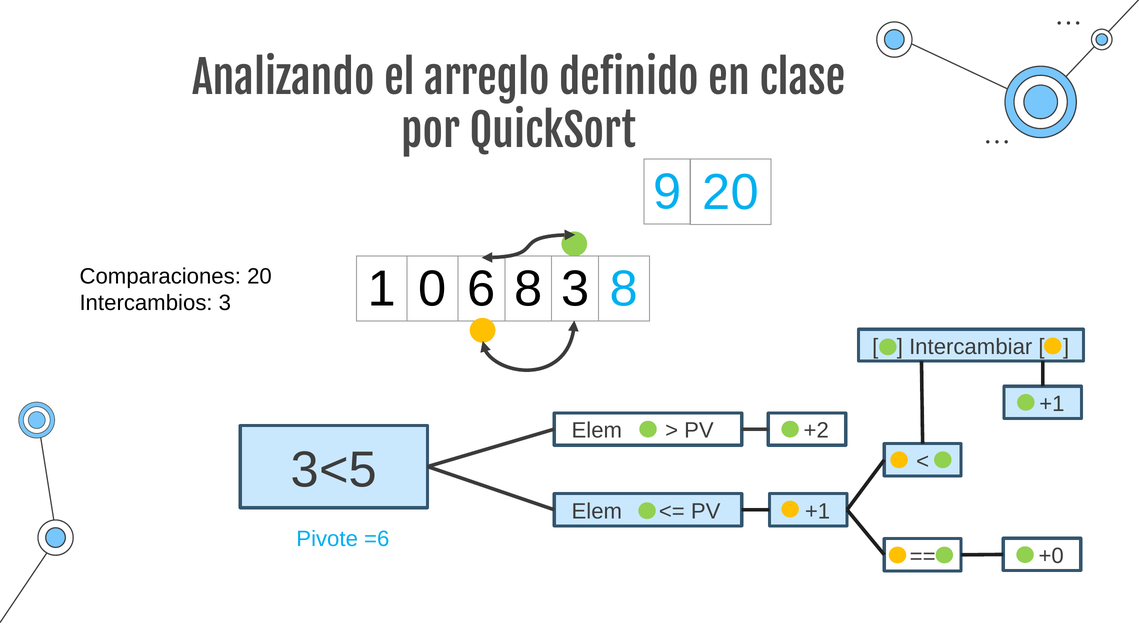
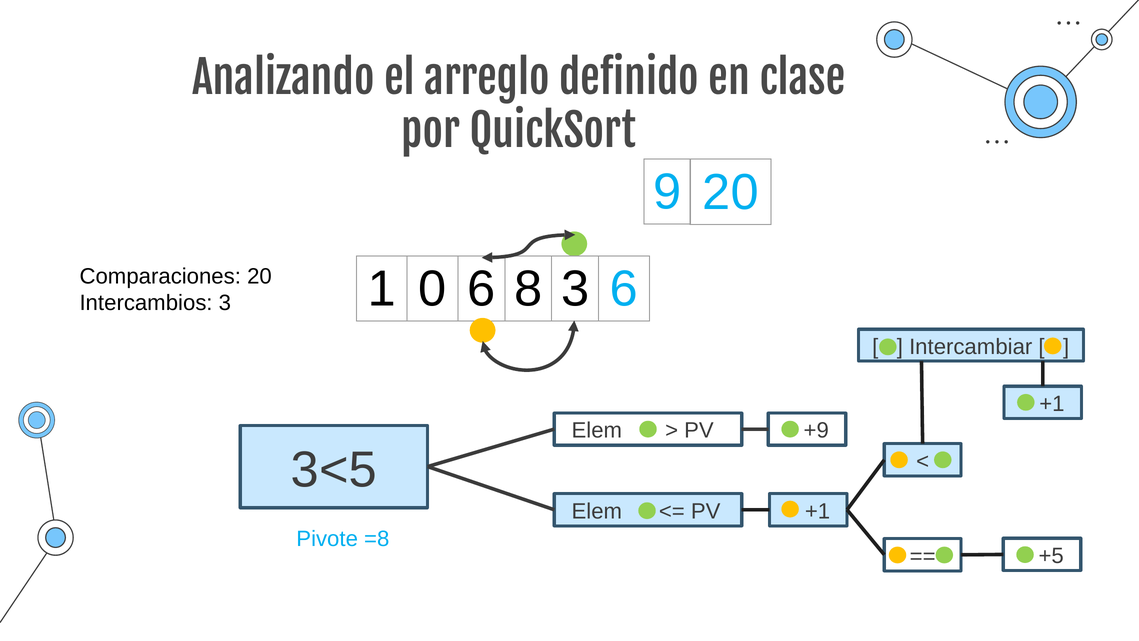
3 8: 8 -> 6 (624, 289)
+2: +2 -> +9 (816, 430)
=6: =6 -> =8 (377, 539)
+0: +0 -> +5 (1051, 556)
